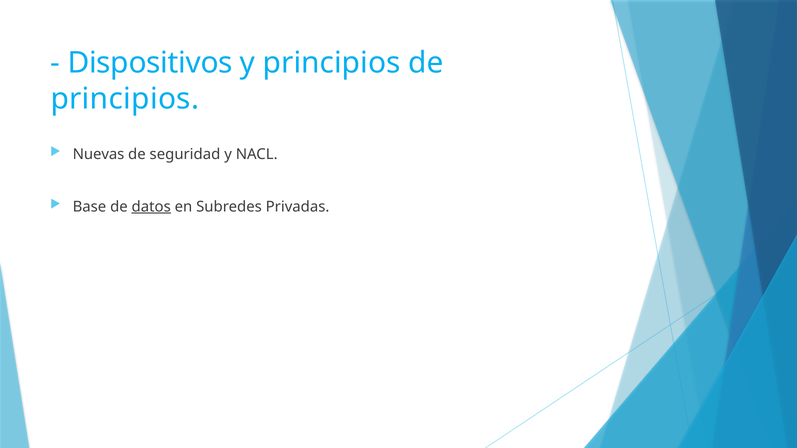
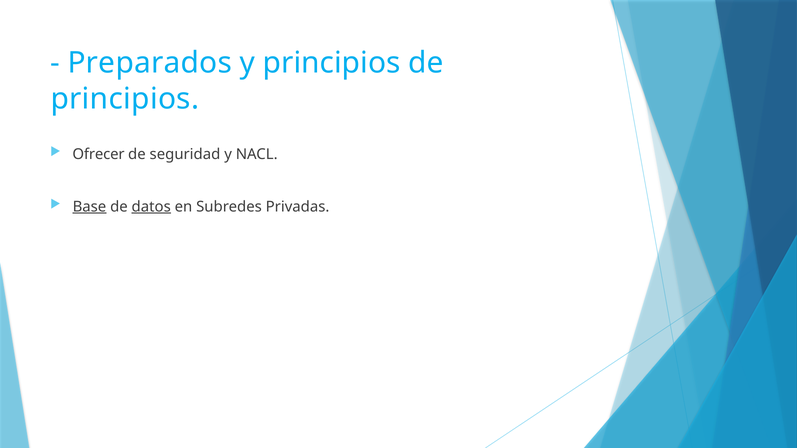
Dispositivos: Dispositivos -> Preparados (150, 63)
Nuevas: Nuevas -> Ofrecer (99, 154)
Base underline: none -> present (89, 207)
